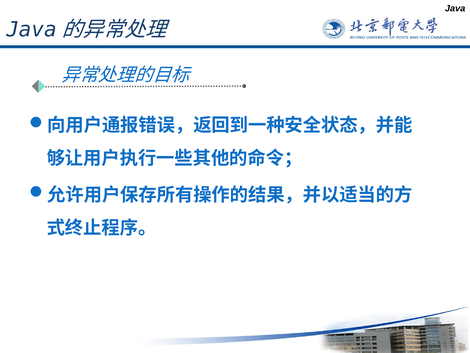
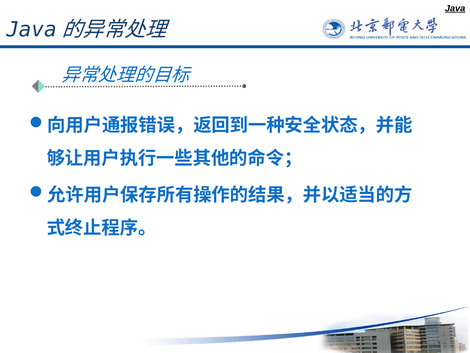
Java underline: none -> present (455, 8)
